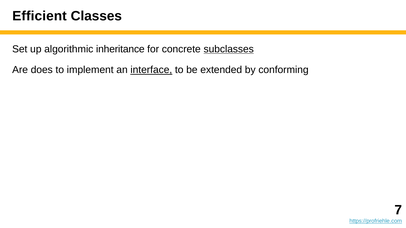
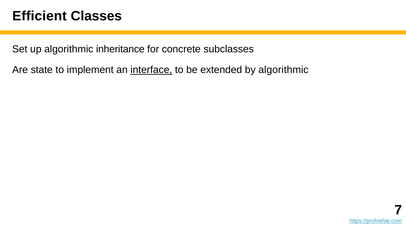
subclasses underline: present -> none (229, 49)
does: does -> state (42, 70)
by conforming: conforming -> algorithmic (283, 70)
